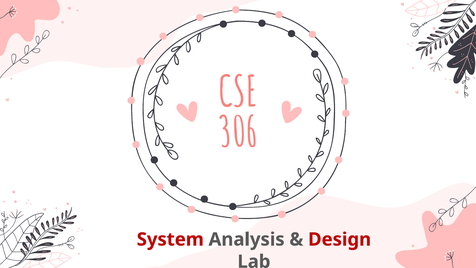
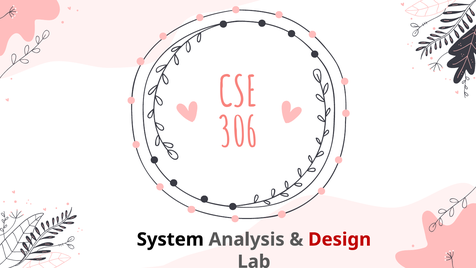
System colour: red -> black (170, 239)
